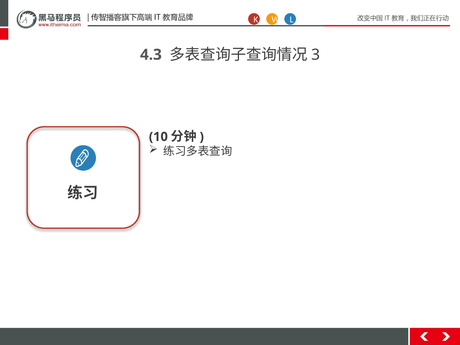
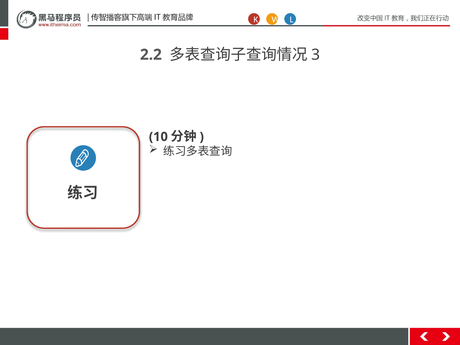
4.3: 4.3 -> 2.2 (151, 55)
